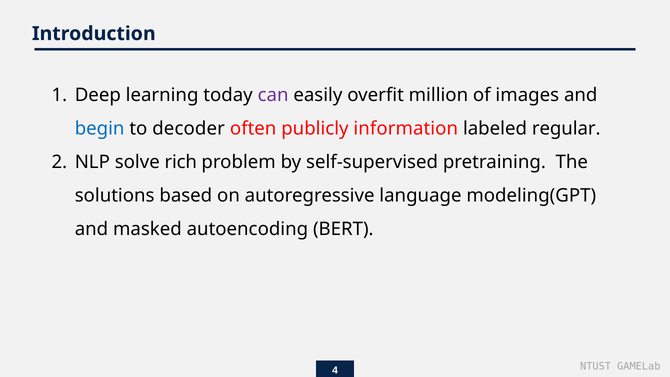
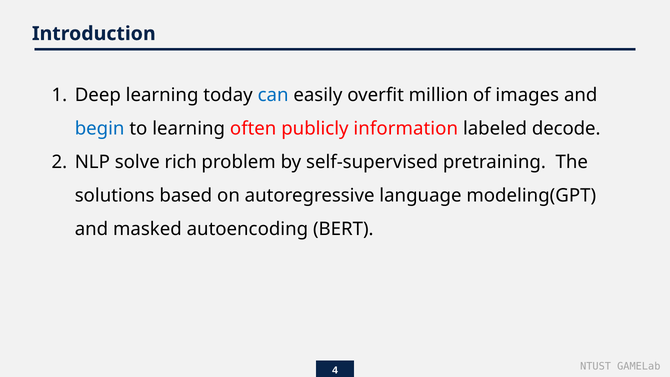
can colour: purple -> blue (273, 95)
to decoder: decoder -> learning (189, 129)
regular: regular -> decode (566, 129)
